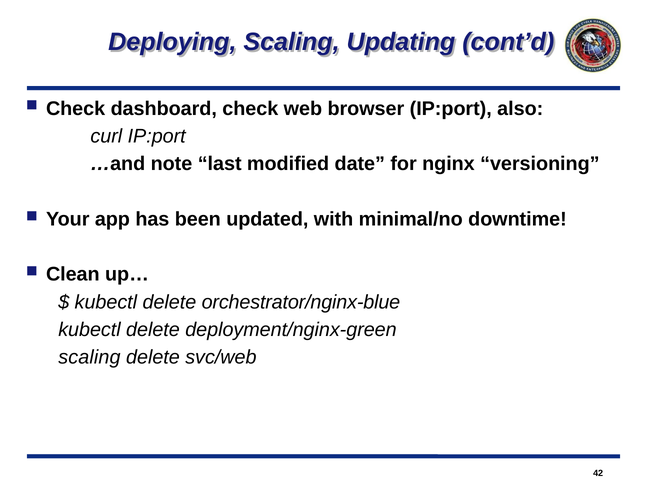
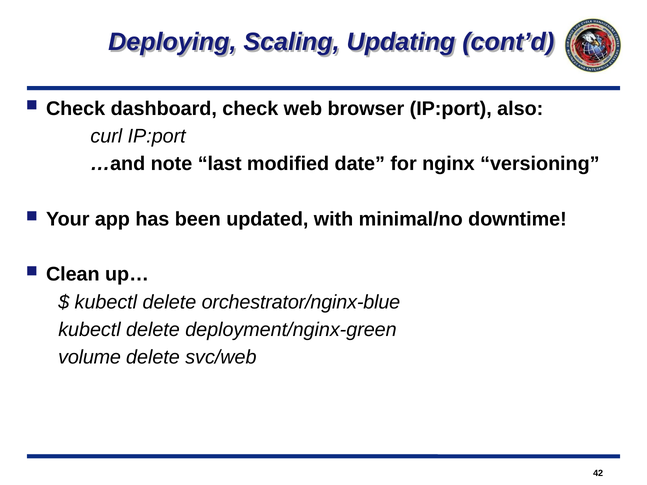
scaling: scaling -> volume (90, 358)
